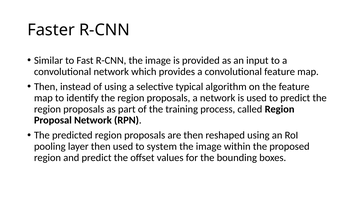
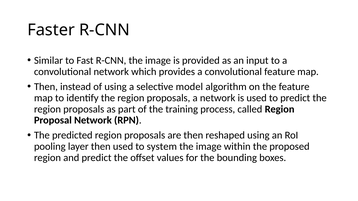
typical: typical -> model (189, 87)
